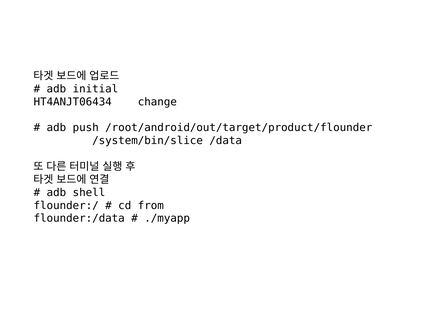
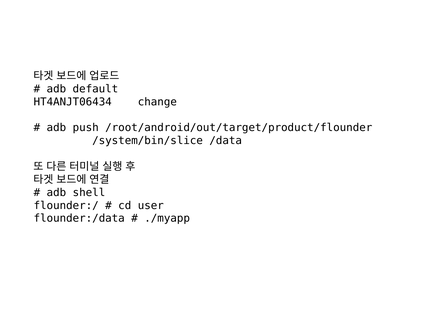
initial: initial -> default (95, 89)
from: from -> user (151, 206)
